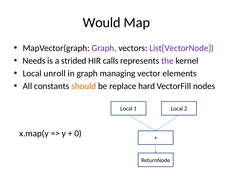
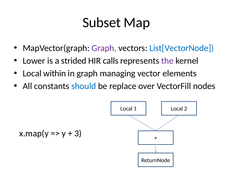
Would: Would -> Subset (102, 23)
List[VectorNode colour: purple -> blue (182, 48)
Needs: Needs -> Lower (34, 61)
unroll: unroll -> within (55, 73)
should colour: orange -> blue (84, 86)
hard: hard -> over (147, 86)
0: 0 -> 3 (78, 133)
